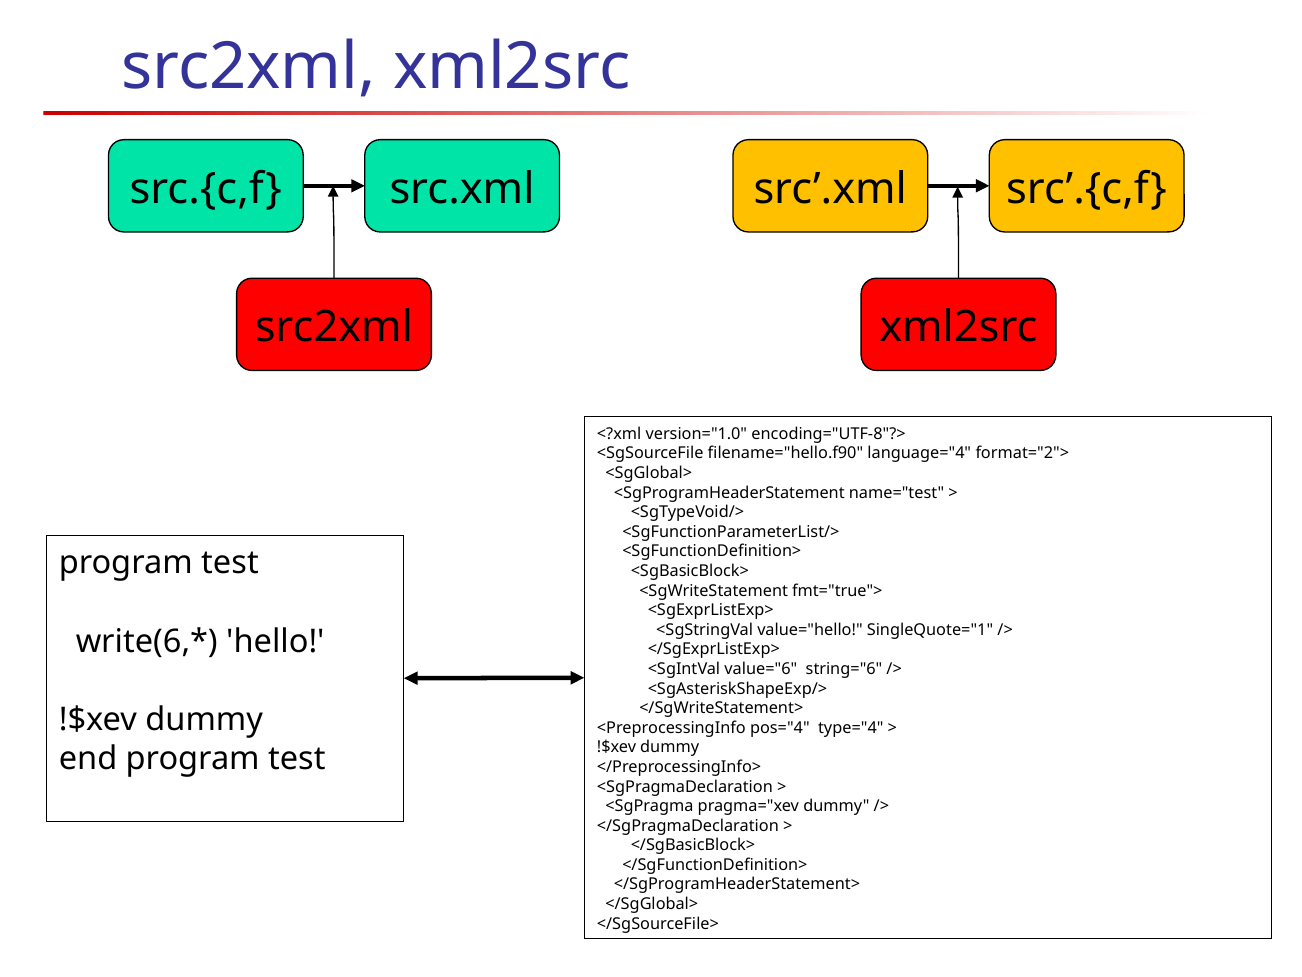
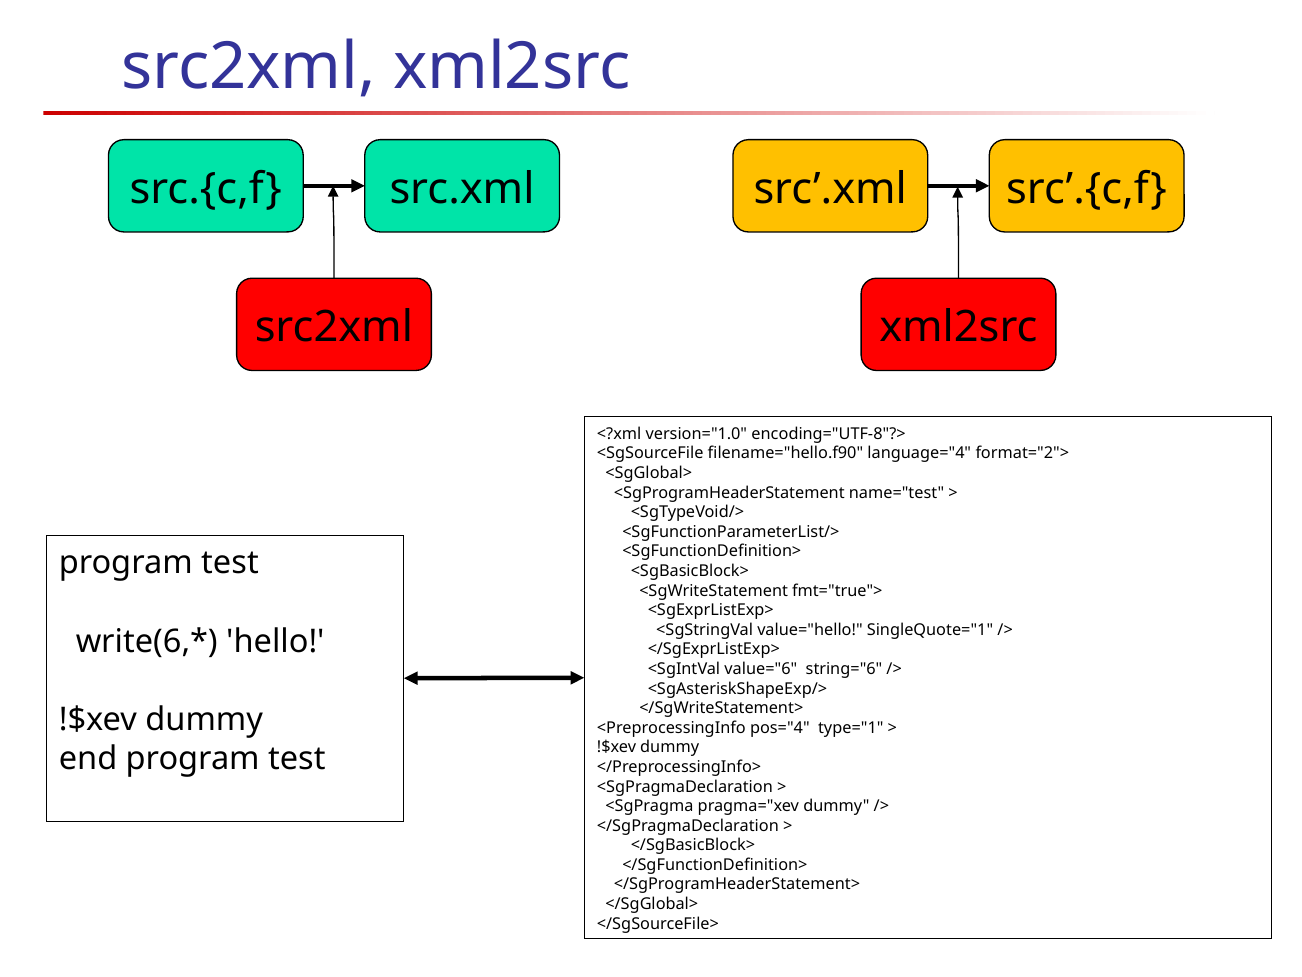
type="4: type="4 -> type="1 (851, 727)
